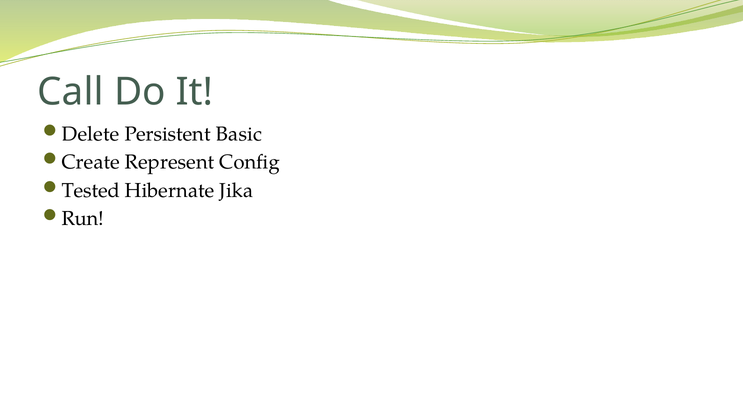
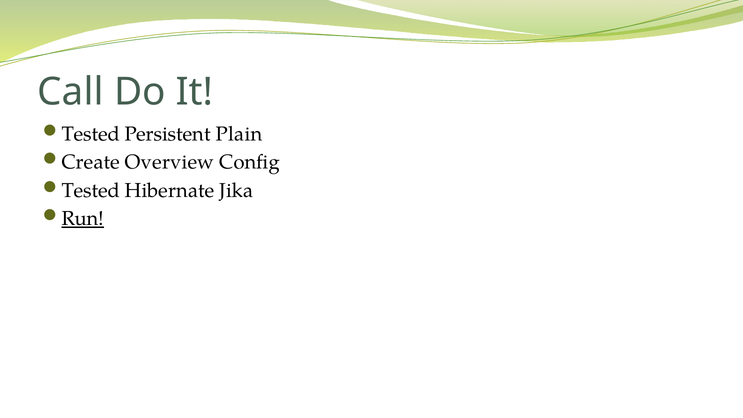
Delete: Delete -> Tested (91, 134)
Basic: Basic -> Plain (239, 134)
Represent: Represent -> Overview (170, 162)
Run underline: none -> present (83, 219)
